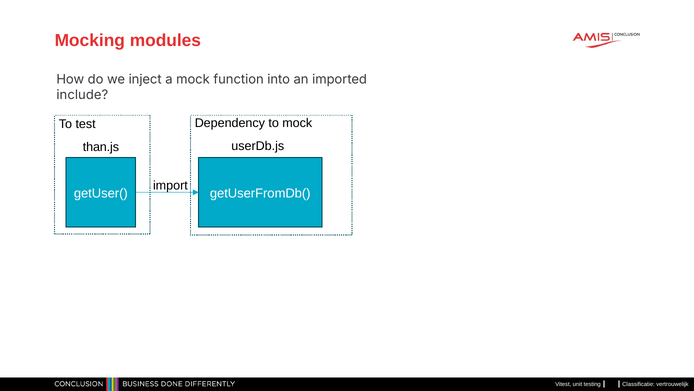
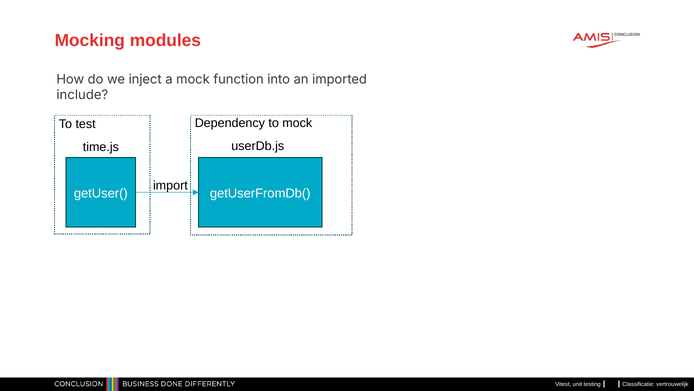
than.js: than.js -> time.js (101, 147)
